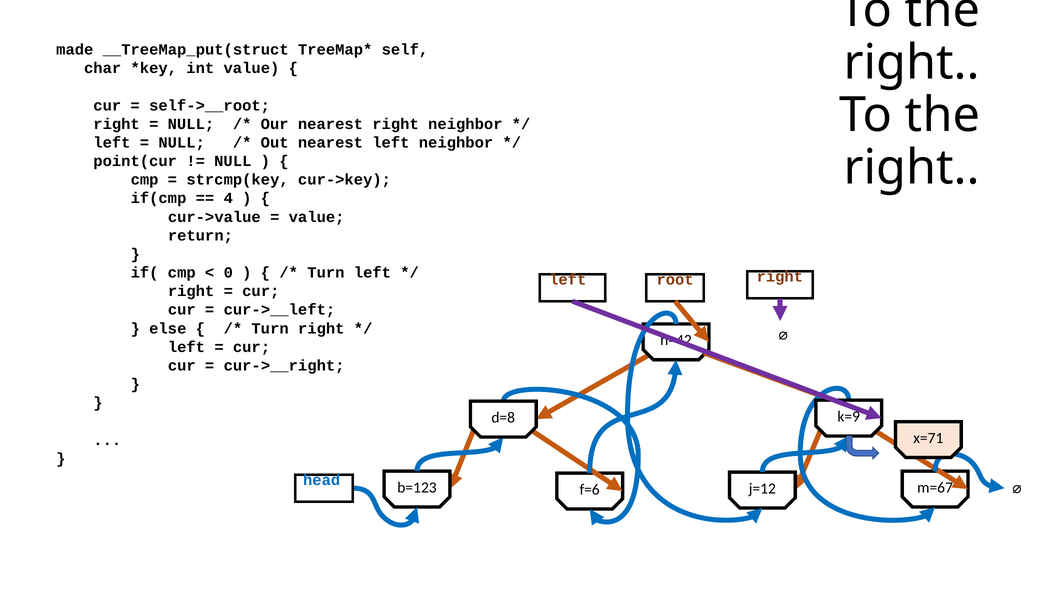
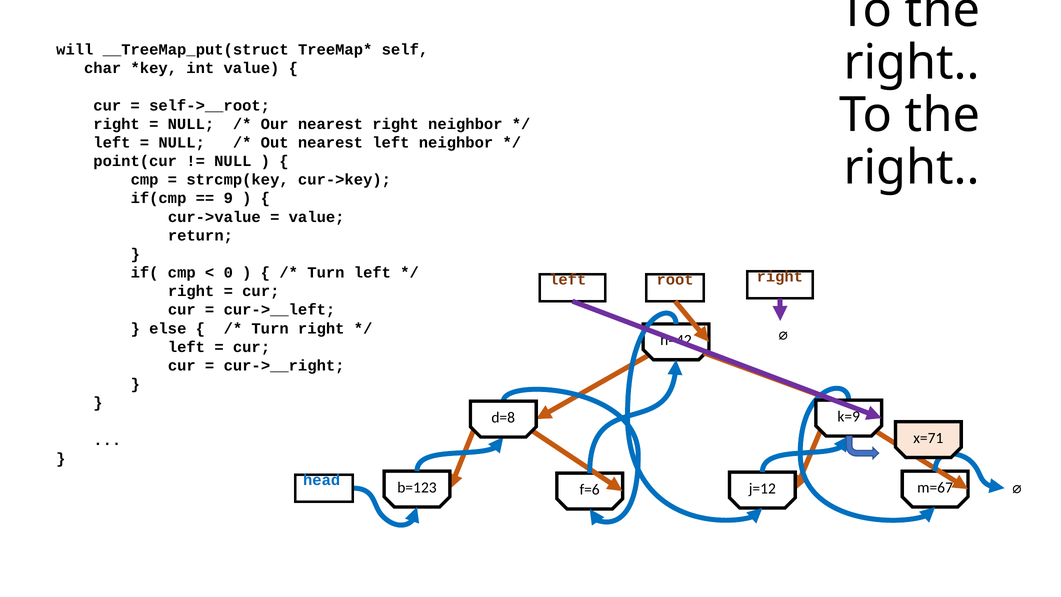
made: made -> will (75, 50)
4: 4 -> 9 (228, 198)
